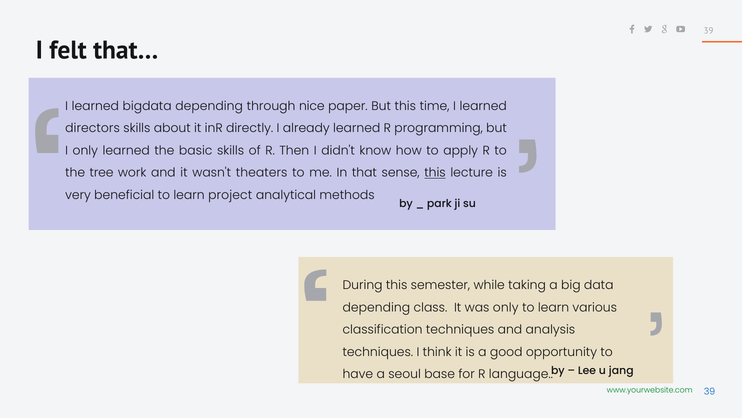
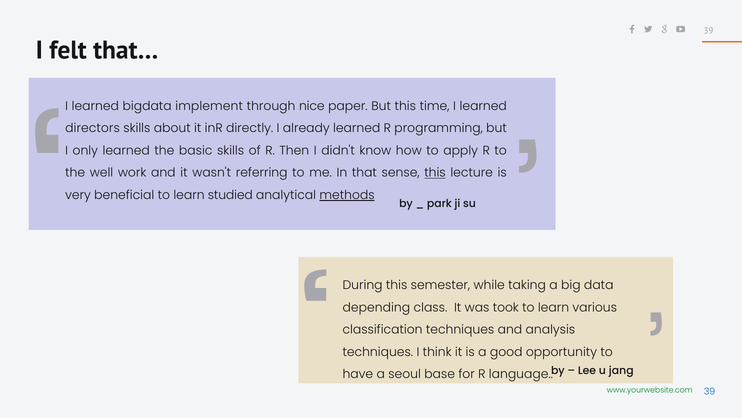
bigdata depending: depending -> implement (209, 106)
tree: tree -> well (102, 173)
theaters: theaters -> referring (262, 173)
project: project -> studied (230, 195)
methods underline: none -> present (347, 195)
was only: only -> took (506, 307)
